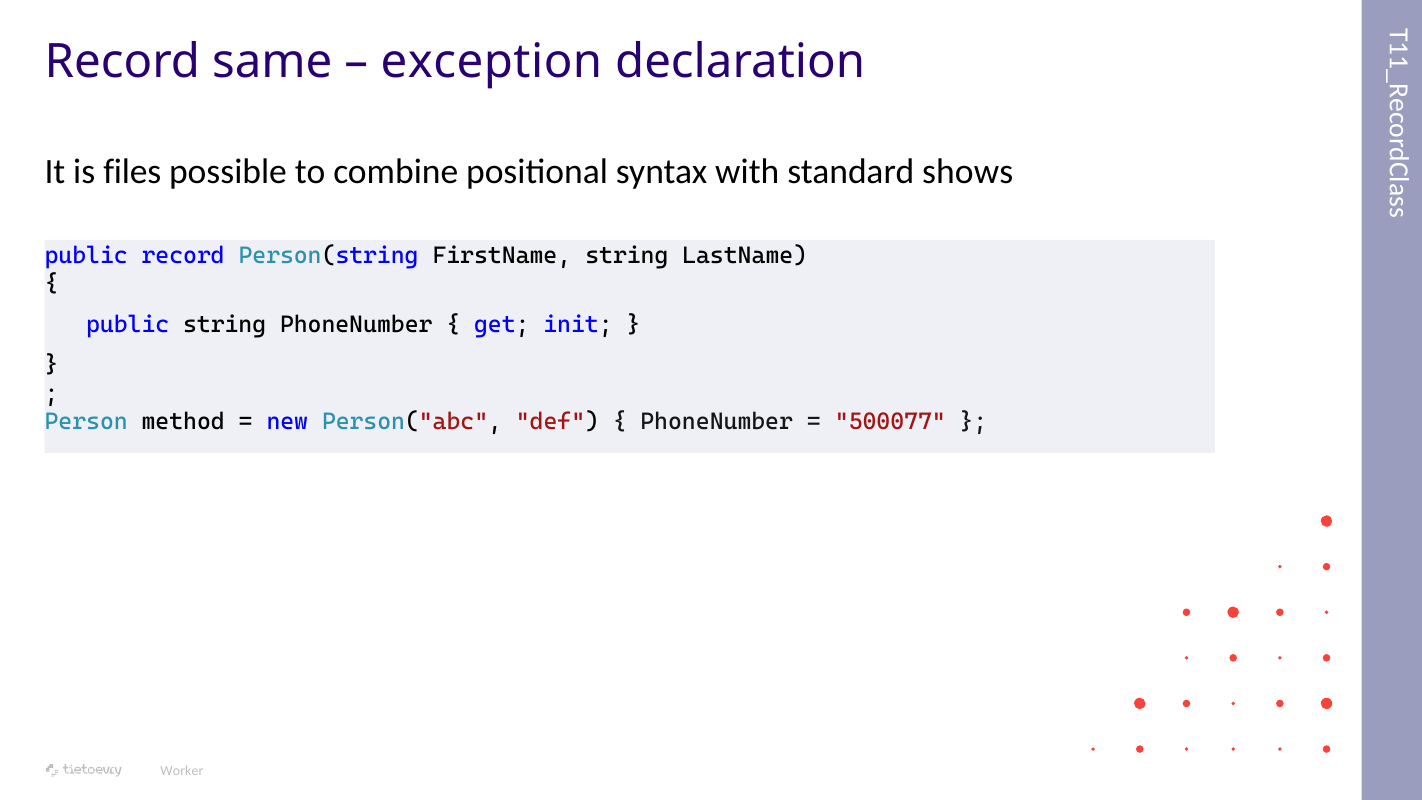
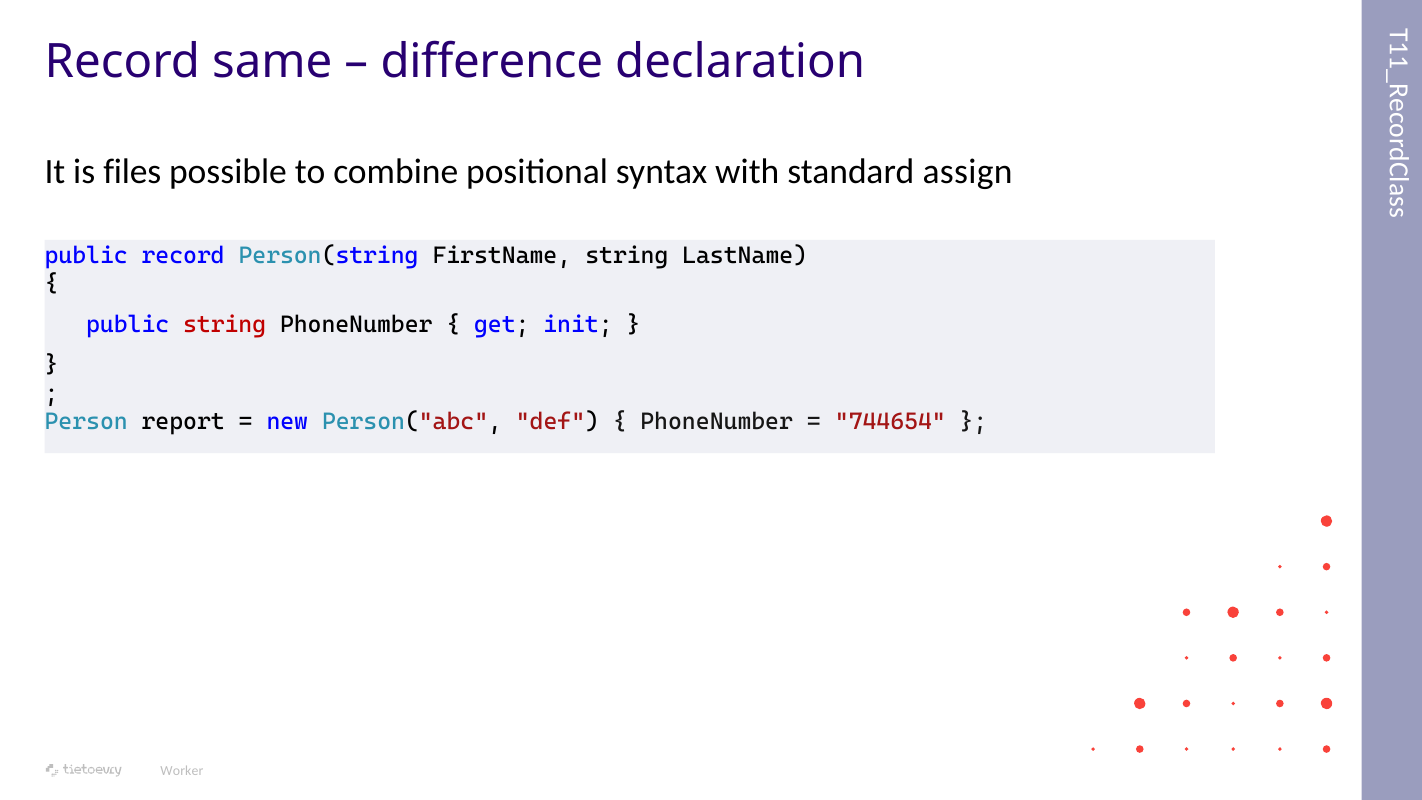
exception: exception -> difference (492, 61)
shows: shows -> assign (968, 172)
string colour: black -> red (225, 324)
method: method -> report (183, 422)
500077: 500077 -> 744654 (890, 422)
